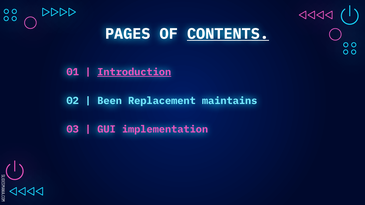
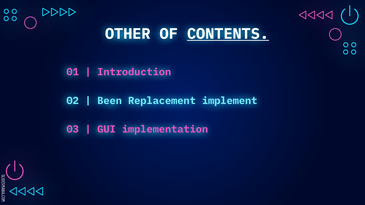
PAGES: PAGES -> OTHER (128, 34)
Introduction underline: present -> none (134, 72)
maintains: maintains -> implement (230, 101)
